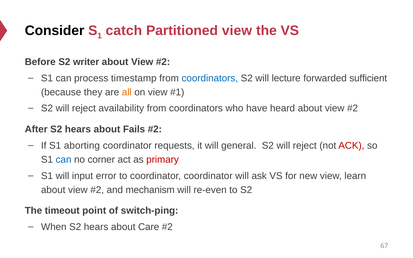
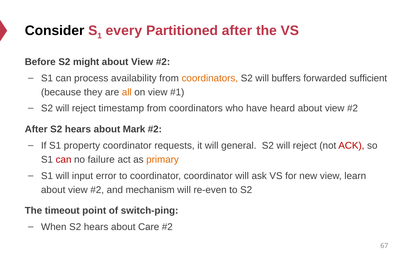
catch: catch -> every (124, 30)
Partitioned view: view -> after (237, 30)
writer: writer -> might (86, 62)
timestamp: timestamp -> availability (134, 78)
coordinators colour: blue -> orange (210, 78)
lecture: lecture -> buffers (286, 78)
availability: availability -> timestamp (121, 108)
Fails: Fails -> Mark (134, 129)
aborting: aborting -> property (82, 146)
can colour: blue -> red (64, 160)
corner: corner -> failure (101, 160)
primary colour: red -> orange (163, 160)
